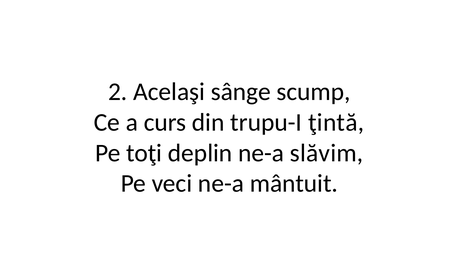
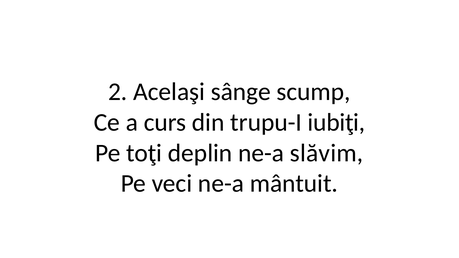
ţintă: ţintă -> iubiţi (336, 122)
